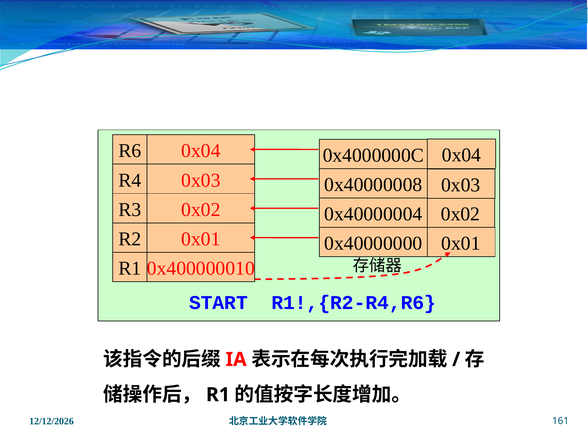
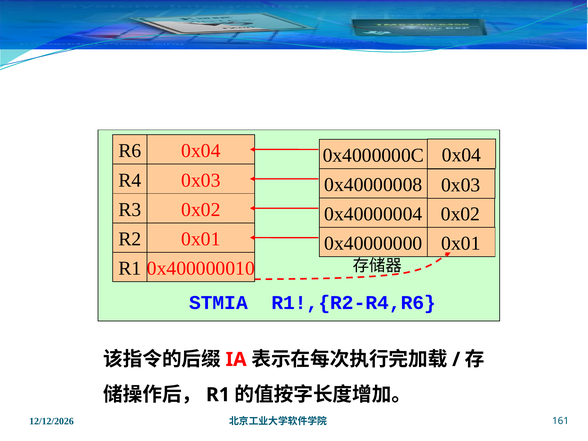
START: START -> STMIA (218, 303)
